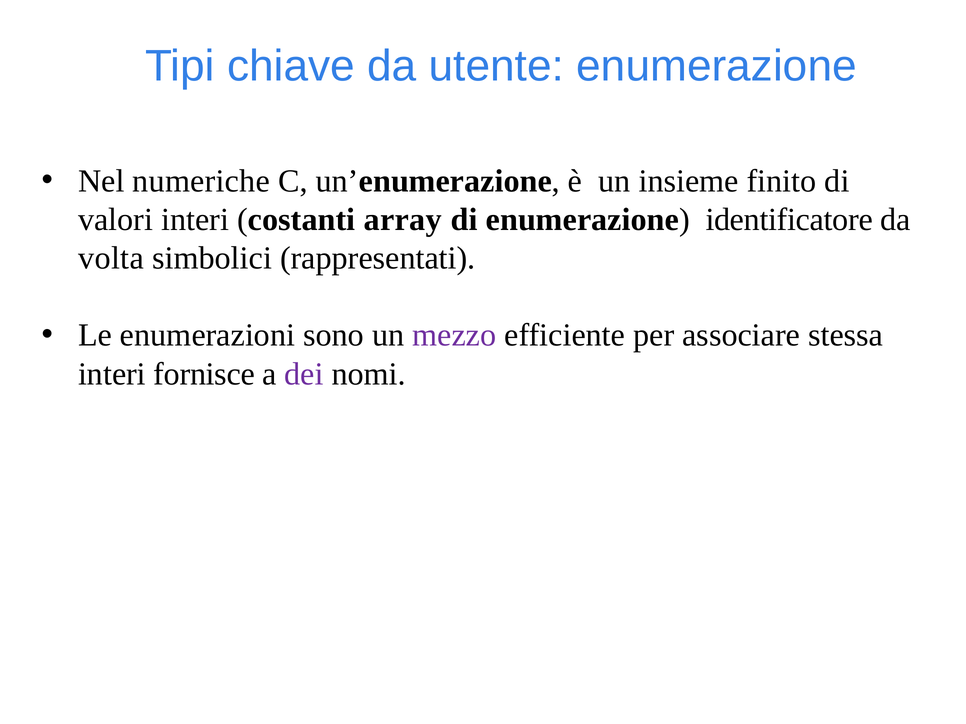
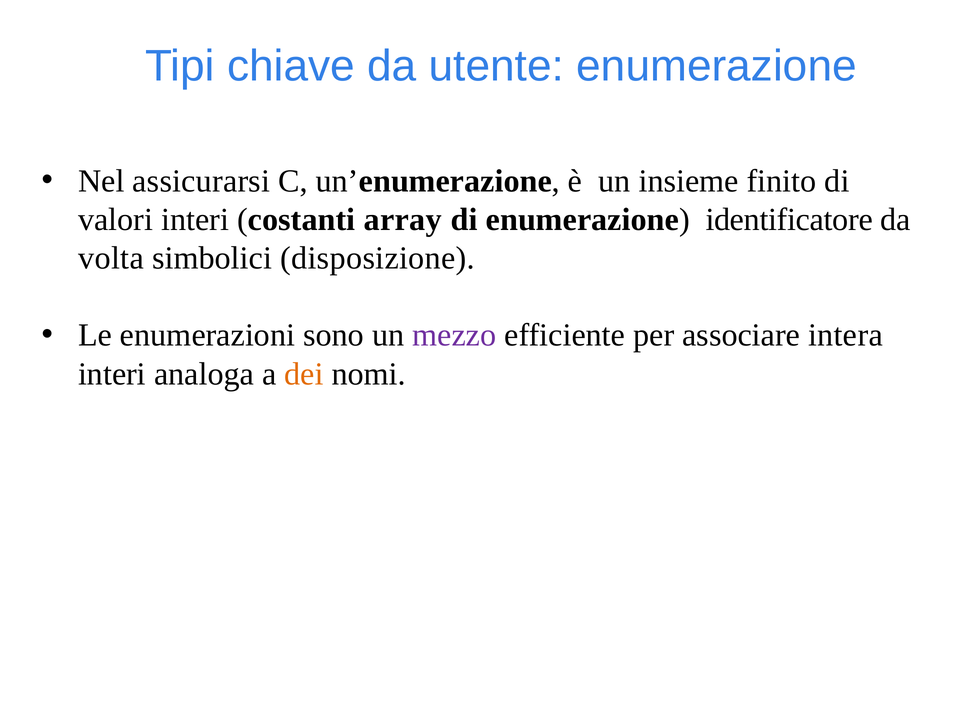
numeriche: numeriche -> assicurarsi (201, 181)
rappresentati: rappresentati -> disposizione (378, 258)
stessa: stessa -> intera (845, 336)
fornisce: fornisce -> analoga (204, 374)
dei colour: purple -> orange (304, 374)
